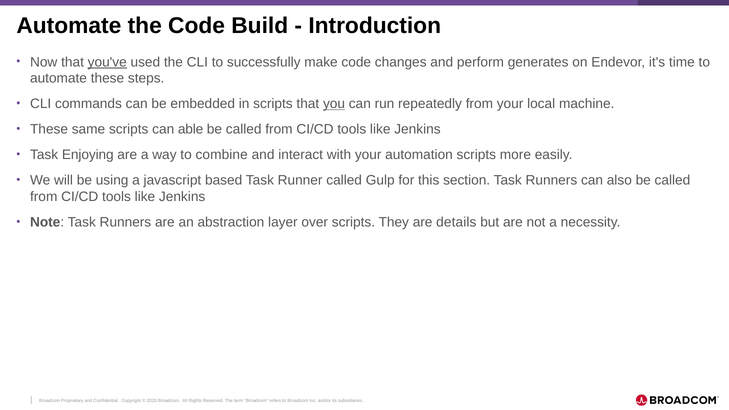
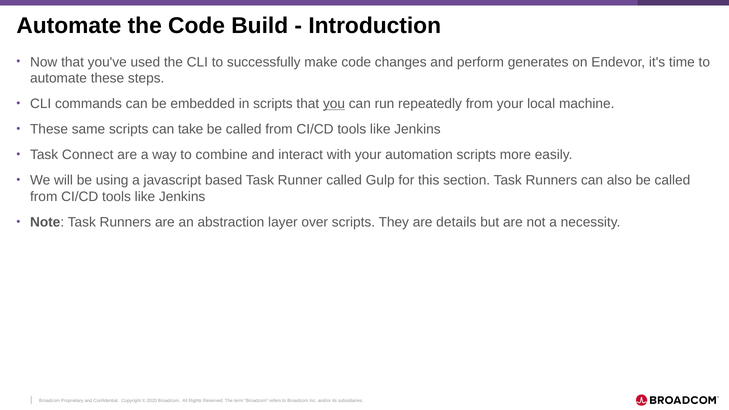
you've underline: present -> none (107, 62)
able: able -> take (191, 129)
Enjoying: Enjoying -> Connect (88, 155)
